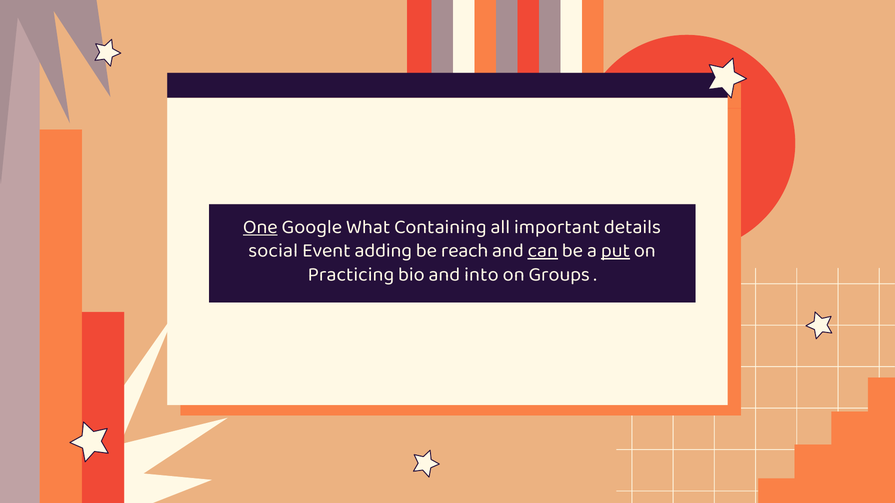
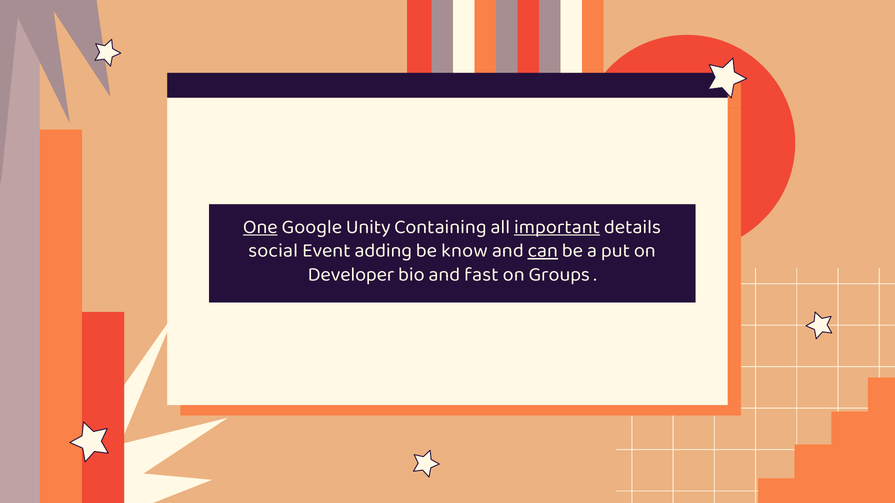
What: What -> Unity (368, 227)
important underline: none -> present (557, 227)
reach: reach -> know (464, 251)
put underline: present -> none (615, 251)
Practicing: Practicing -> Developer (351, 274)
into: into -> fast (481, 274)
